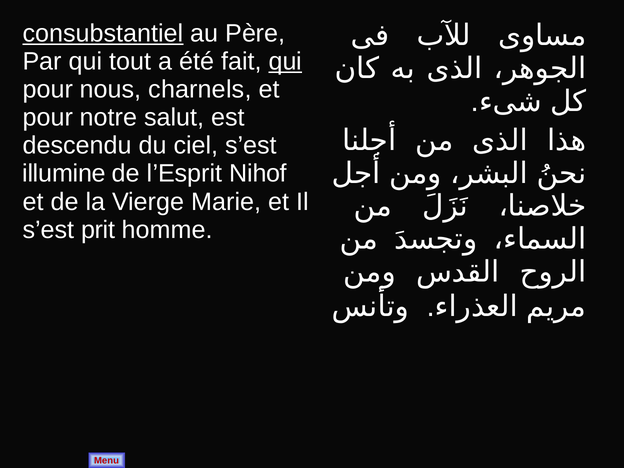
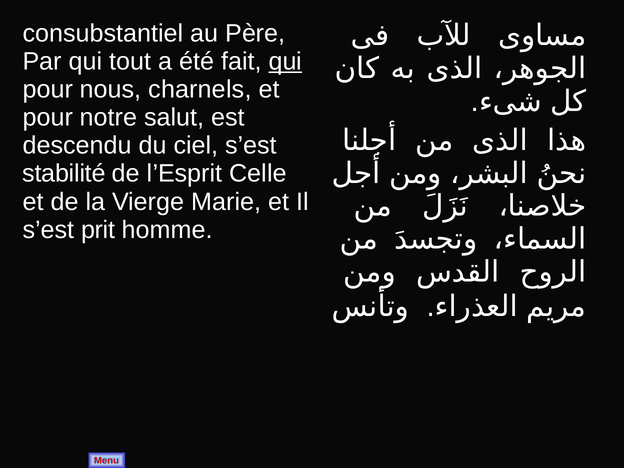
consubstantiel underline: present -> none (103, 33)
illumine: illumine -> stabilité (64, 174)
Nihof: Nihof -> Celle (258, 174)
